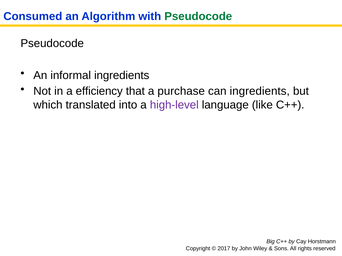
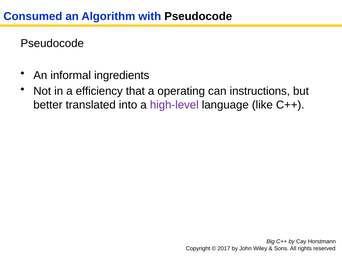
Pseudocode colour: green -> black (198, 16)
purchase: purchase -> operating (181, 91)
can ingredients: ingredients -> instructions (260, 91)
which: which -> better (48, 105)
